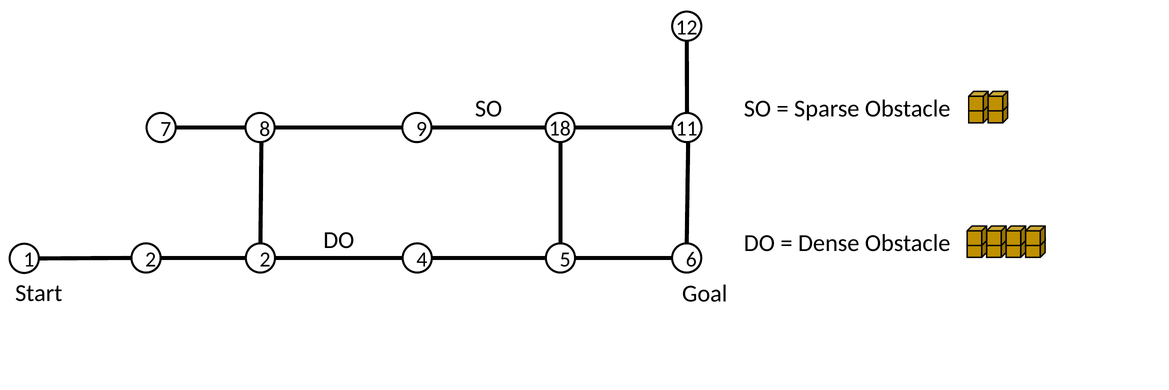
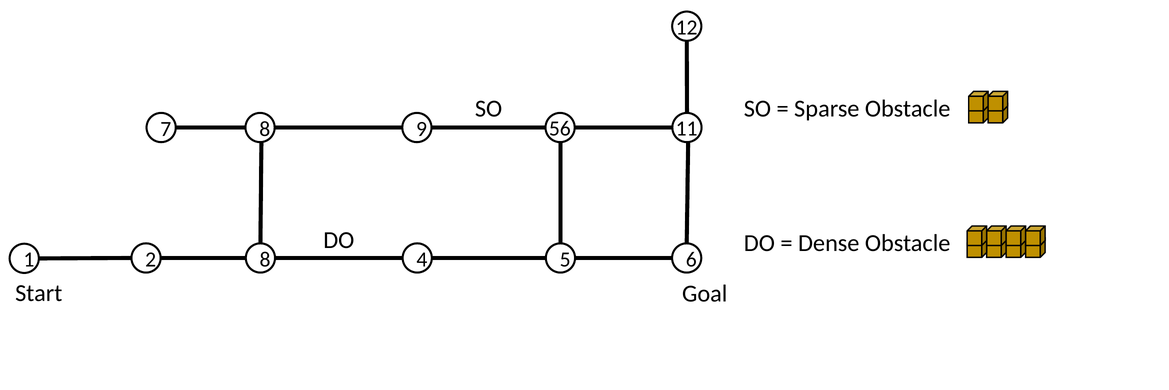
18: 18 -> 56 (560, 129)
2 2: 2 -> 8 (265, 259)
